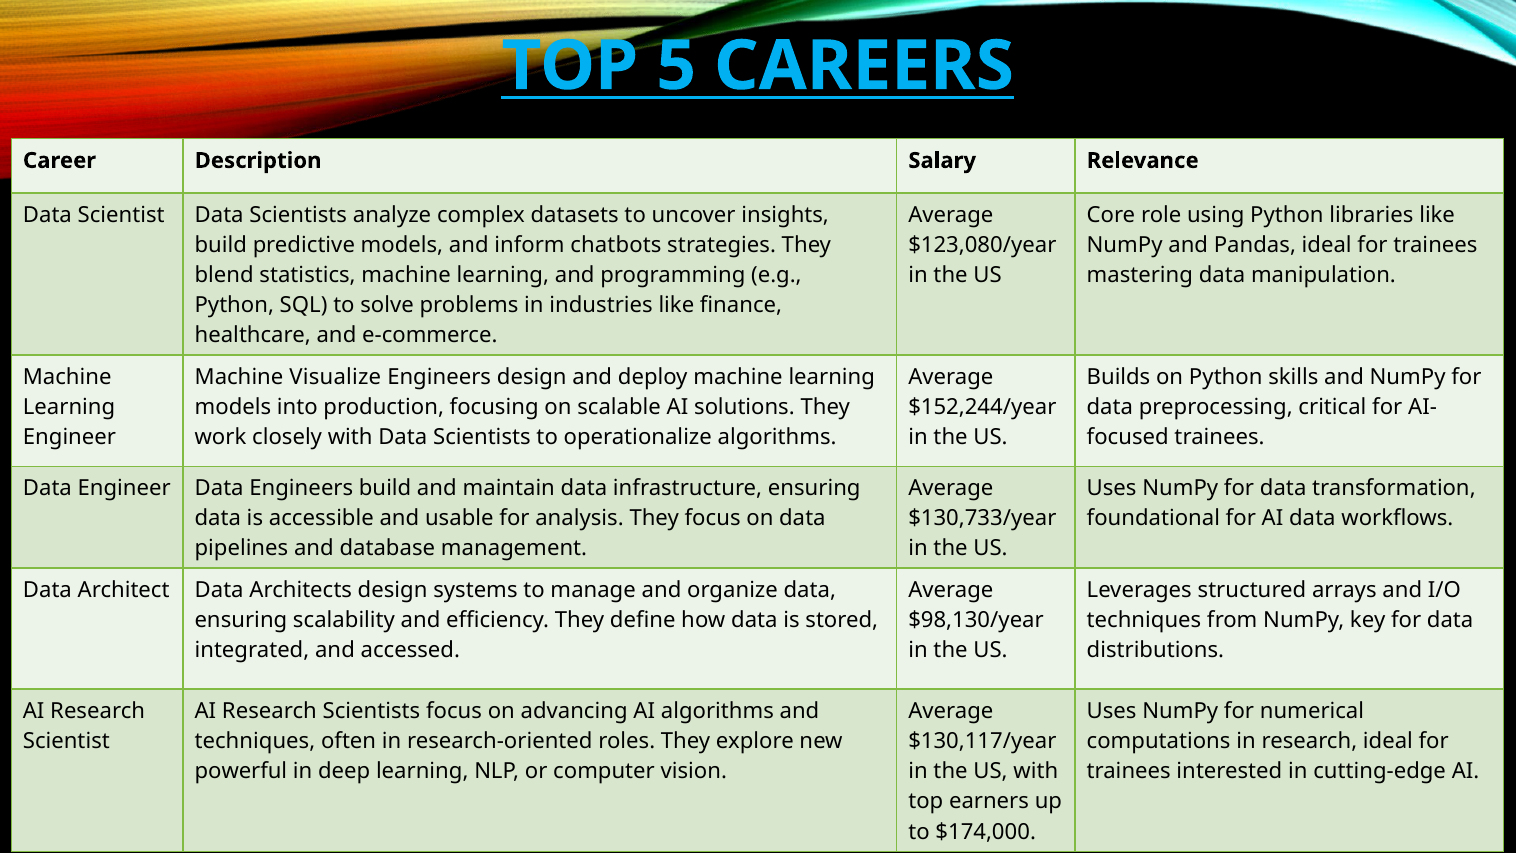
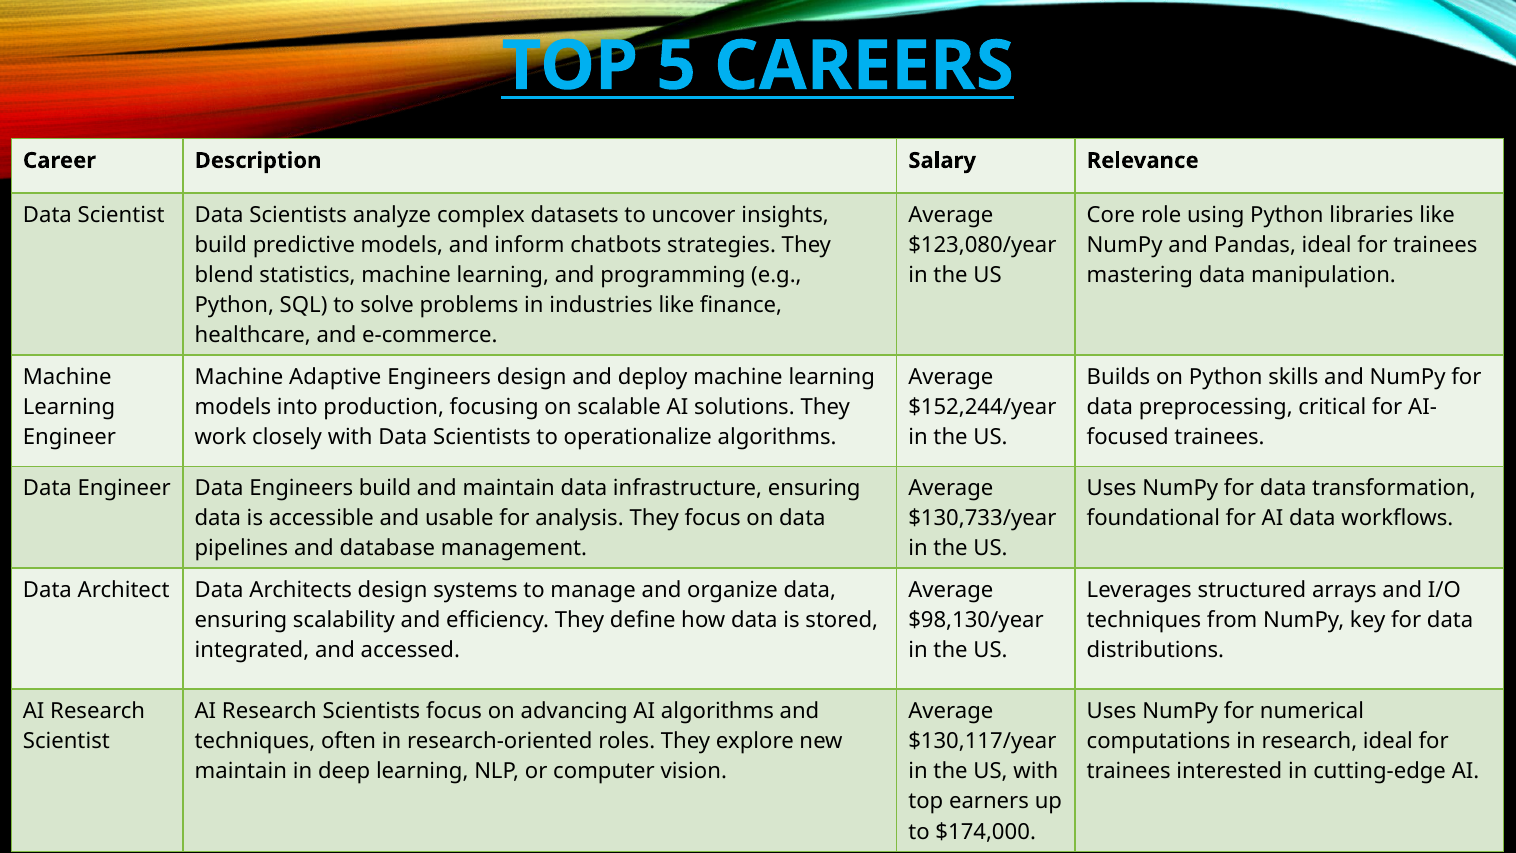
Visualize: Visualize -> Adaptive (335, 377)
powerful: powerful -> maintain (241, 771)
